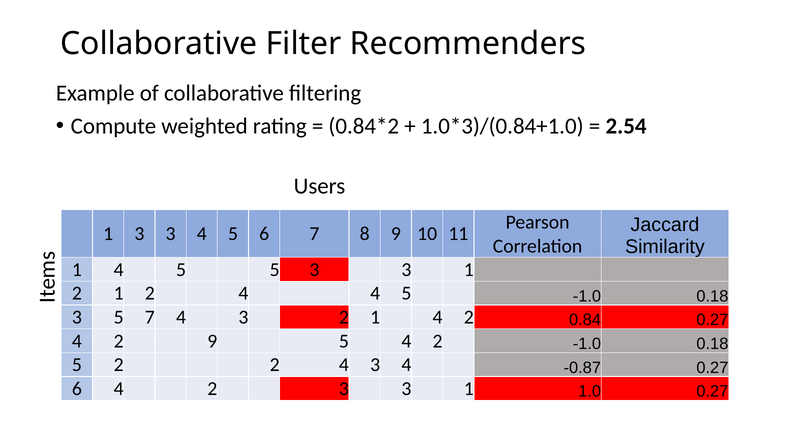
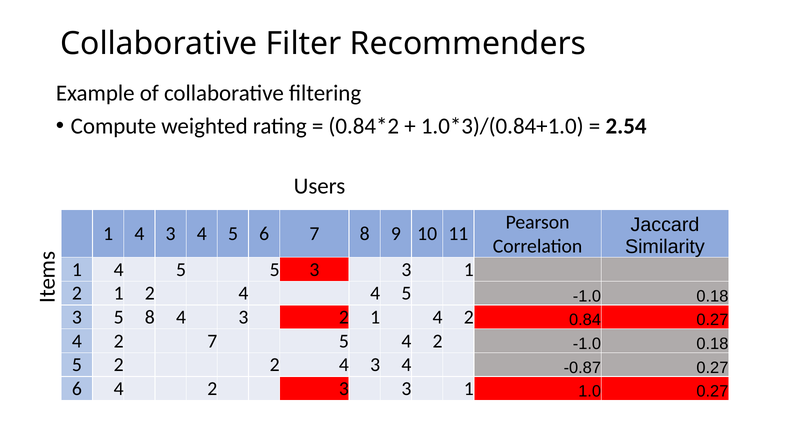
3: 3 -> 4 (139, 234)
5 7: 7 -> 8 (150, 317)
2 9: 9 -> 7 (212, 341)
